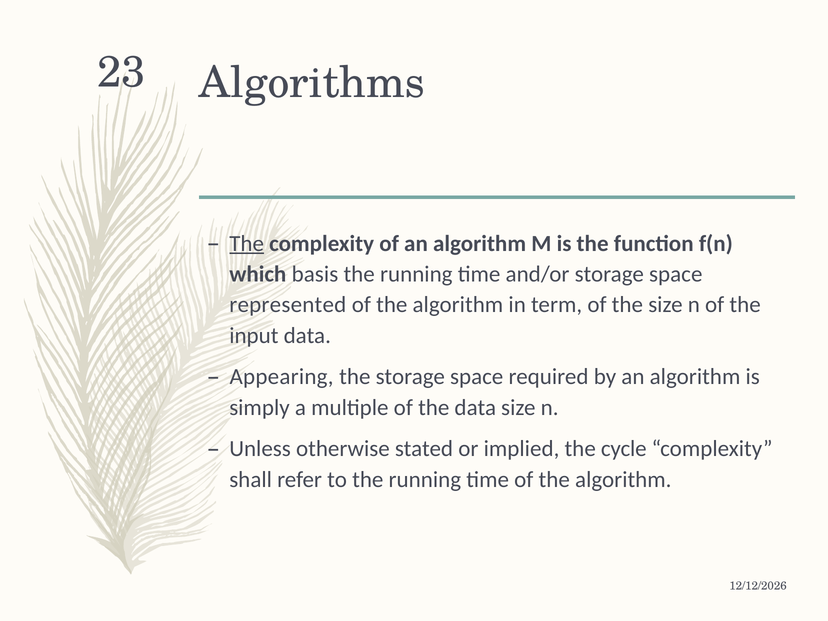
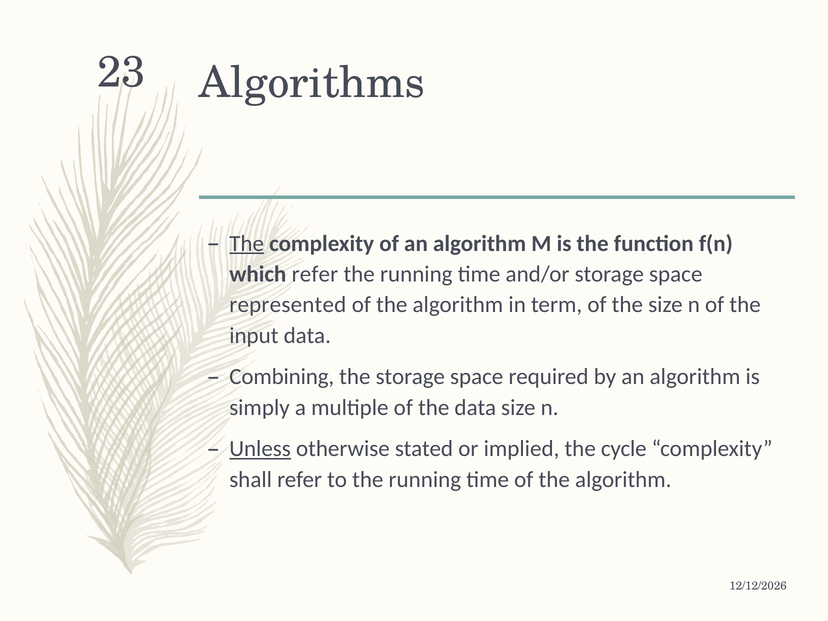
which basis: basis -> refer (315, 274)
Appearing: Appearing -> Combining (282, 377)
Unless underline: none -> present (260, 449)
